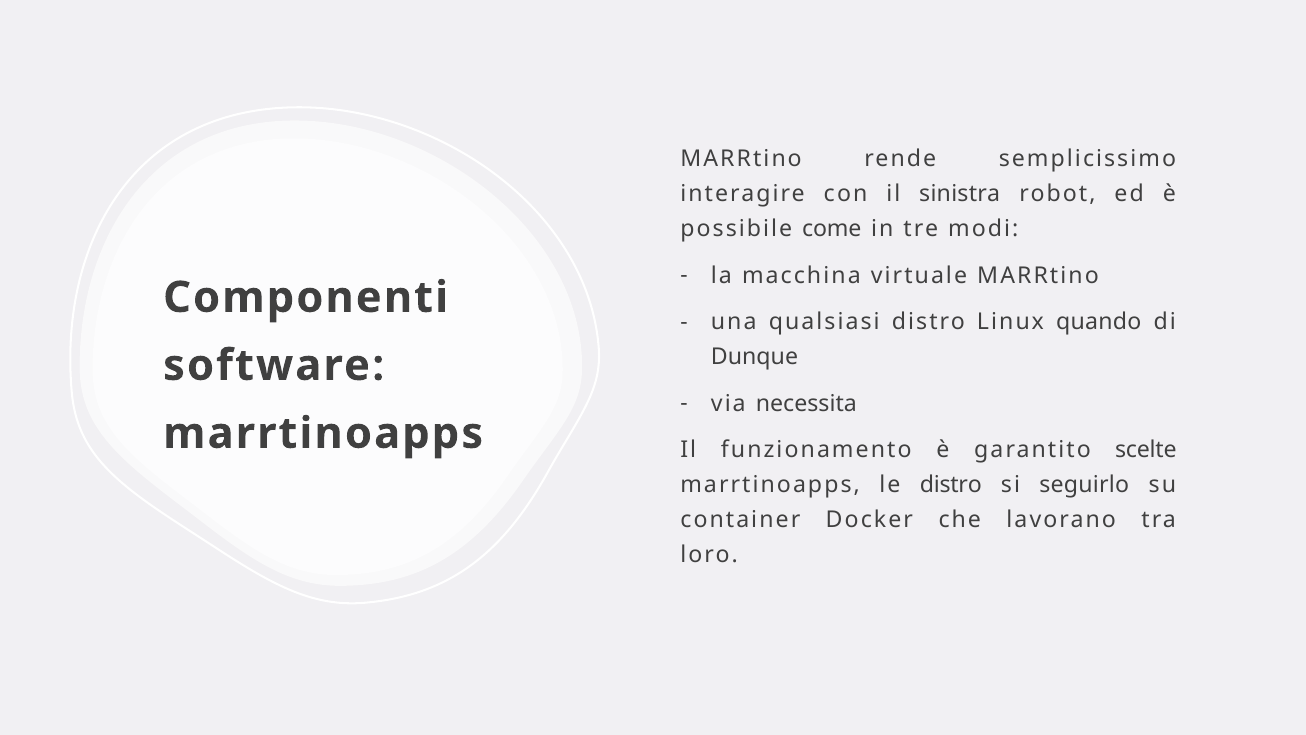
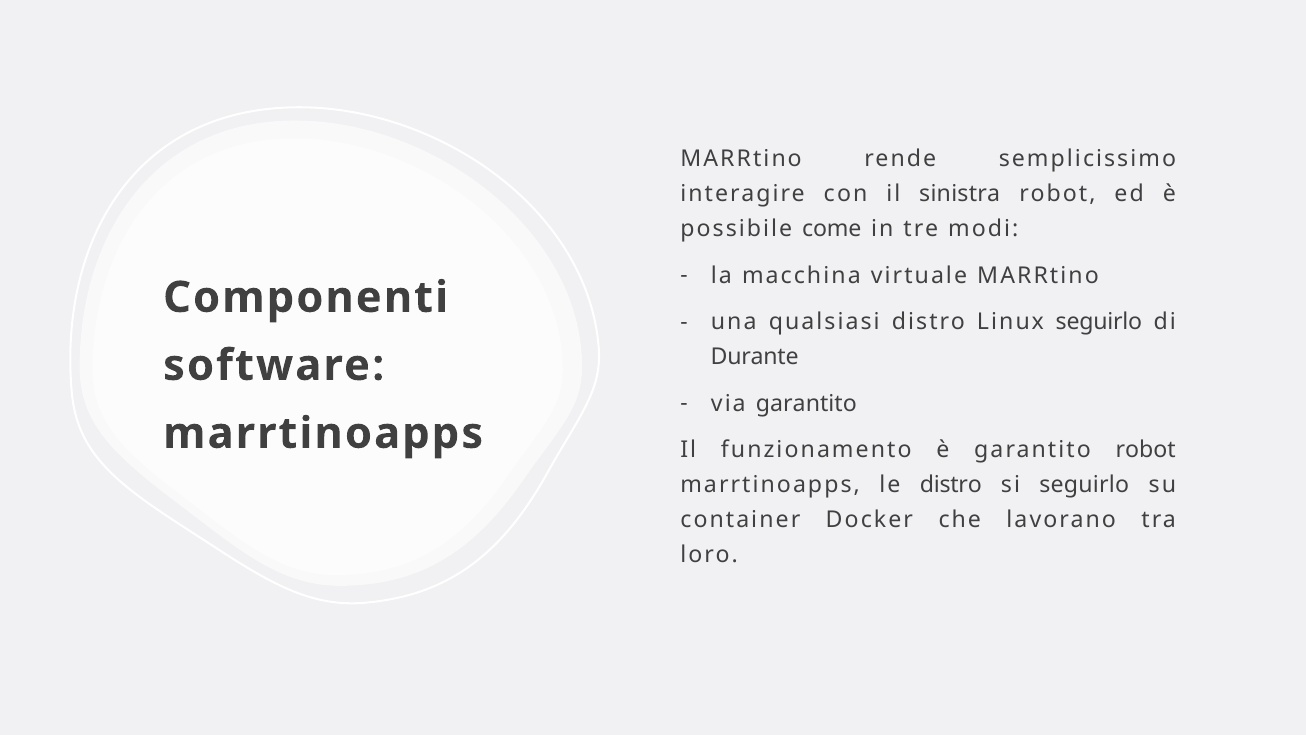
Linux quando: quando -> seguirlo (1099, 322)
Dunque: Dunque -> Durante (755, 357)
via necessita: necessita -> garantito (806, 403)
garantito scelte: scelte -> robot (1146, 450)
